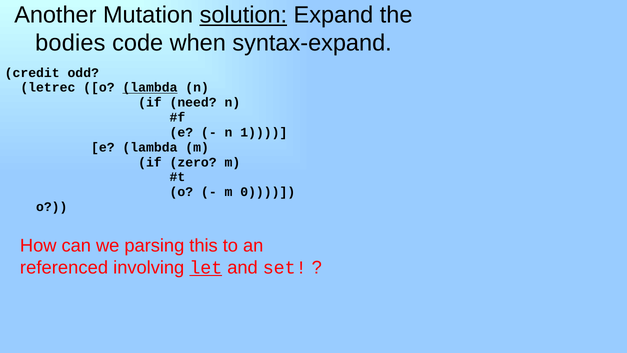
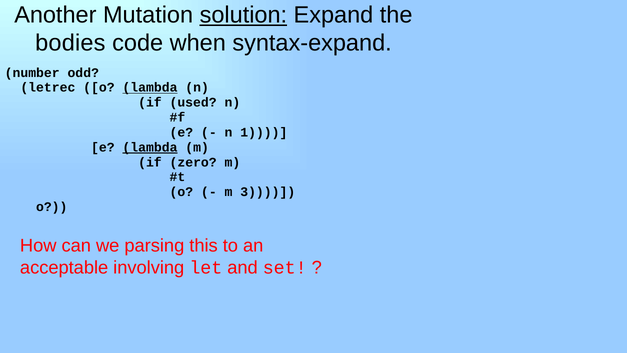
credit: credit -> number (32, 73)
need: need -> used (193, 102)
lambda underline: none -> present (150, 147)
0: 0 -> 3 (268, 192)
referenced: referenced -> acceptable (64, 267)
let underline: present -> none (206, 267)
